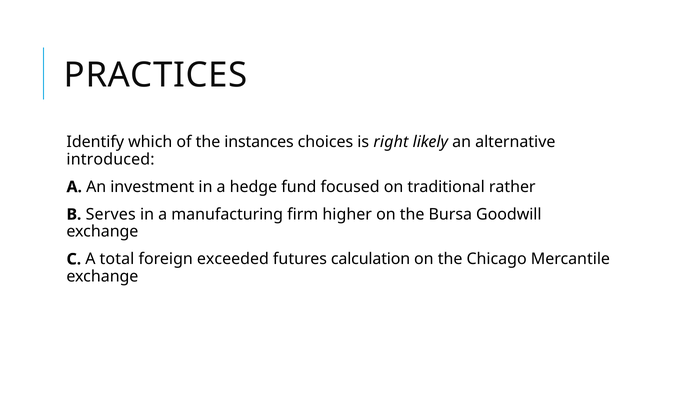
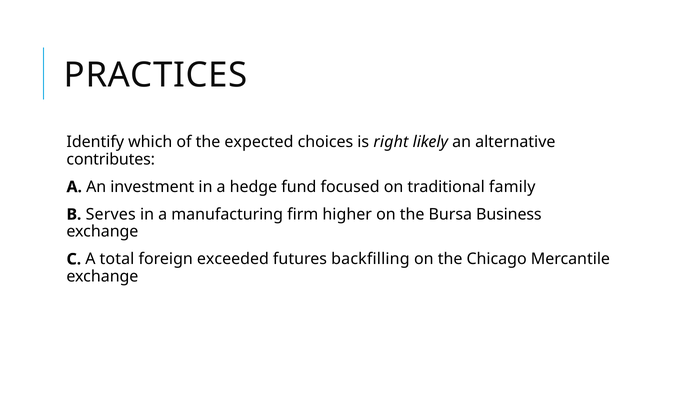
instances: instances -> expected (259, 142)
introduced: introduced -> contributes (111, 159)
rather: rather -> family (512, 187)
Goodwill: Goodwill -> Business (509, 214)
calculation: calculation -> backfilling (370, 259)
